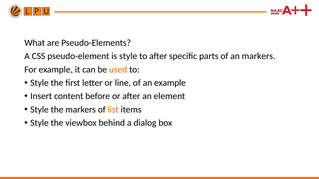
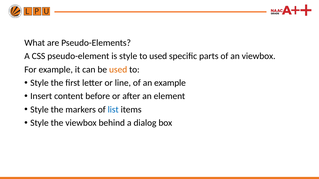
to after: after -> used (158, 56)
an markers: markers -> viewbox (259, 56)
list colour: orange -> blue (113, 110)
